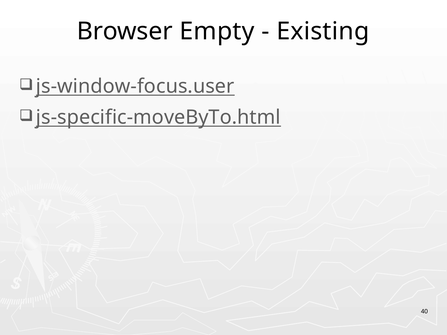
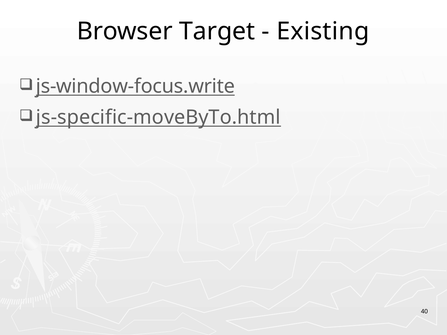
Empty: Empty -> Target (217, 31)
js-window-focus.user: js-window-focus.user -> js-window-focus.write (135, 86)
